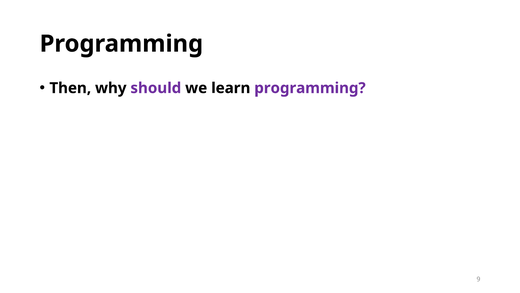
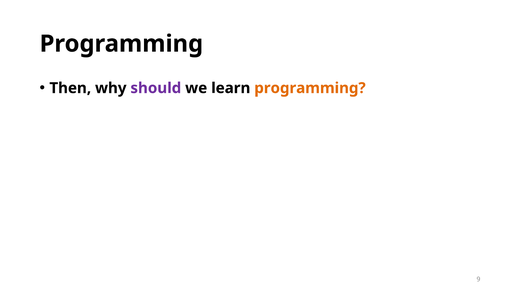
programming colour: purple -> orange (310, 88)
